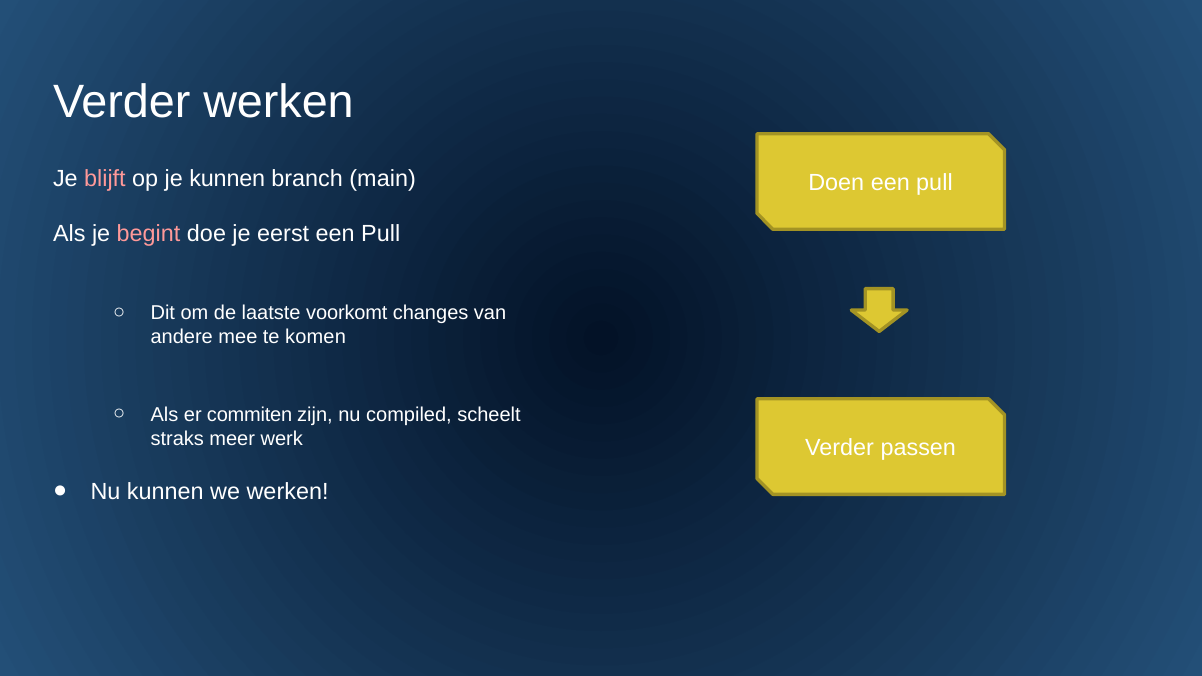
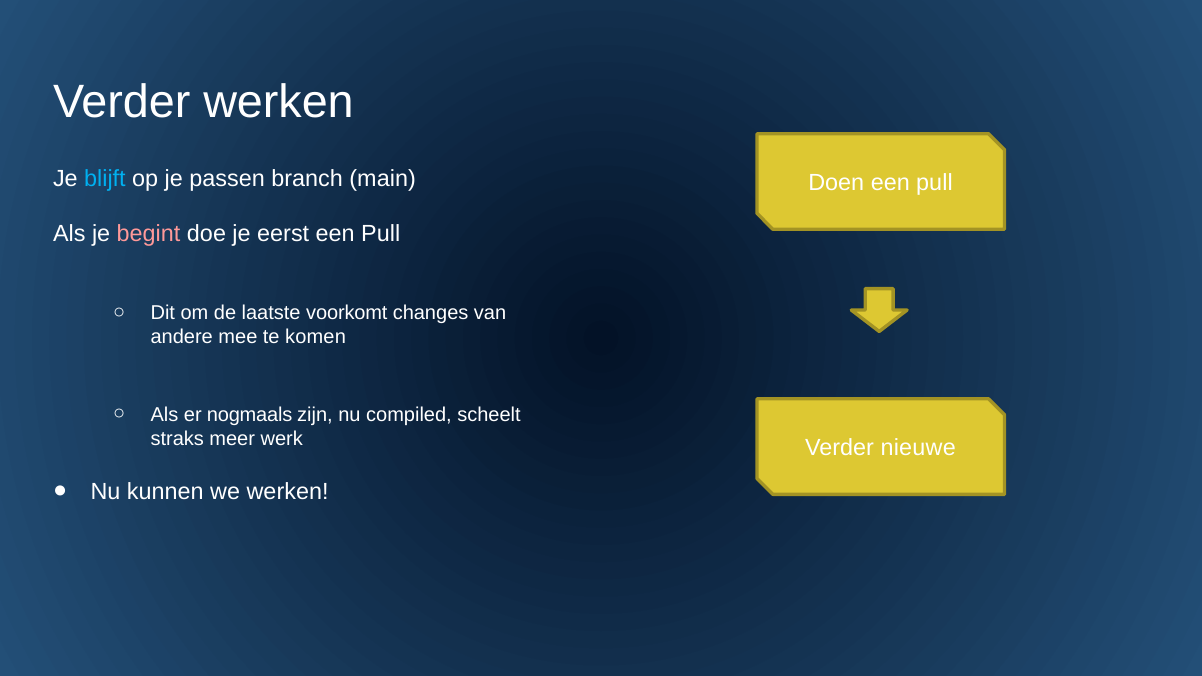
blijft colour: pink -> light blue (105, 179)
je kunnen: kunnen -> passen (227, 179)
commiten: commiten -> nogmaals (250, 415)
passen: passen -> nieuwe (918, 448)
